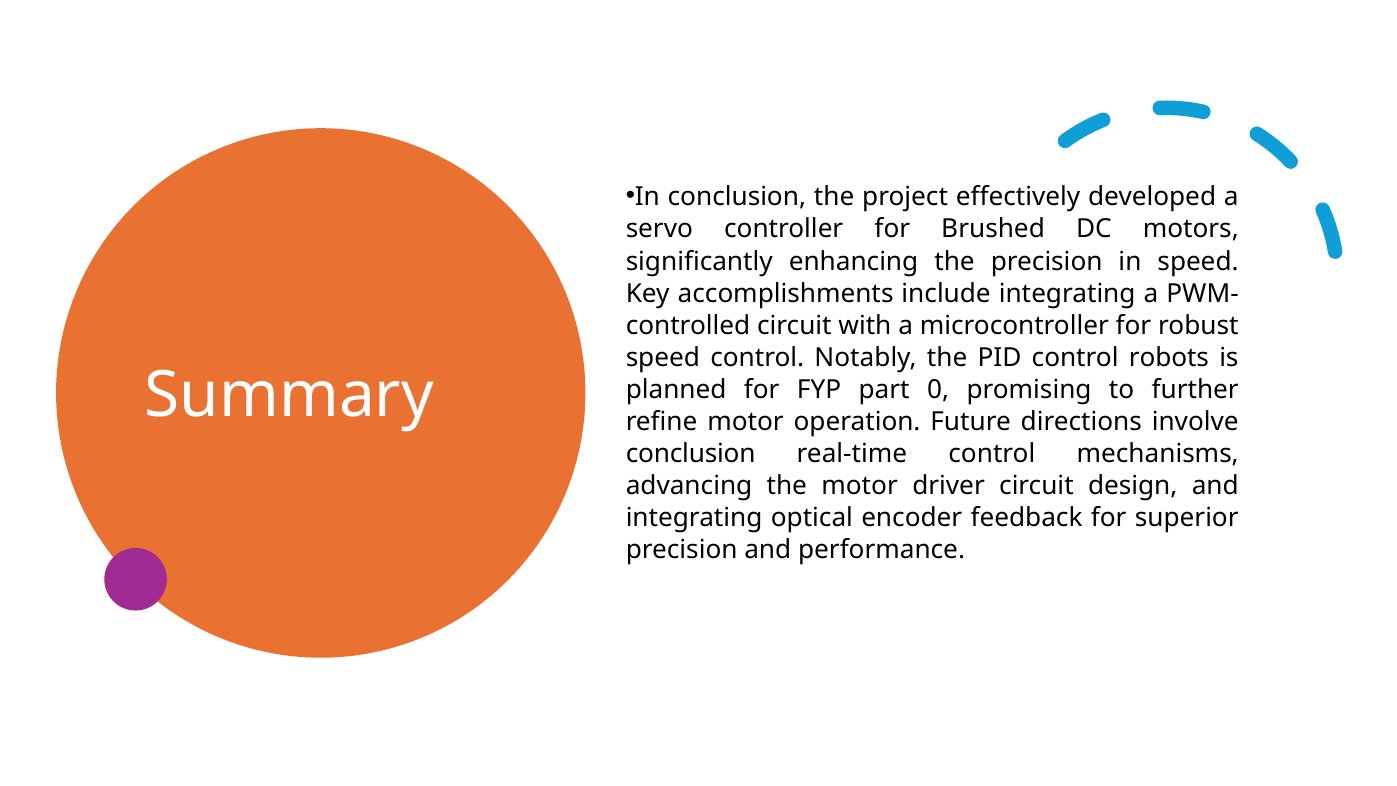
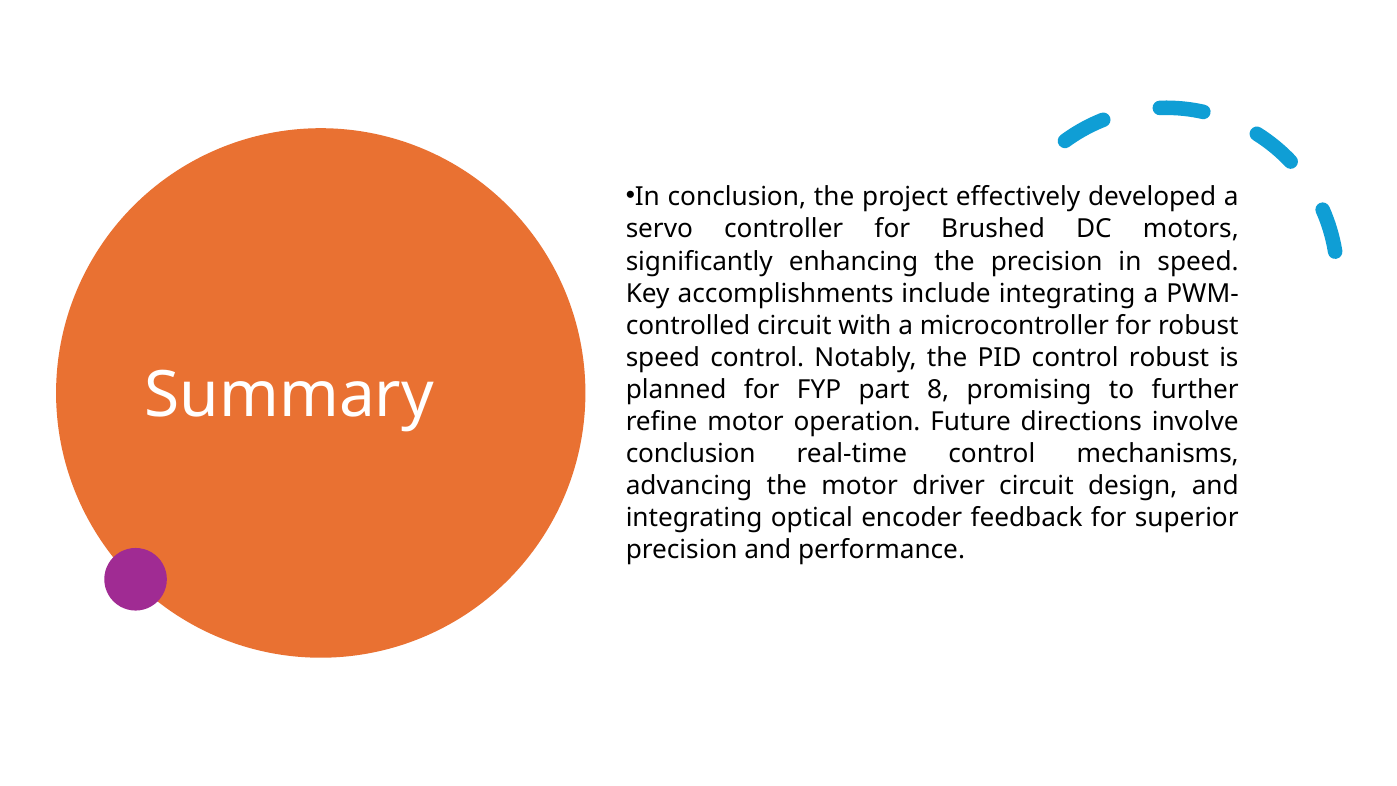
control robots: robots -> robust (1169, 358)
0: 0 -> 8 (938, 390)
